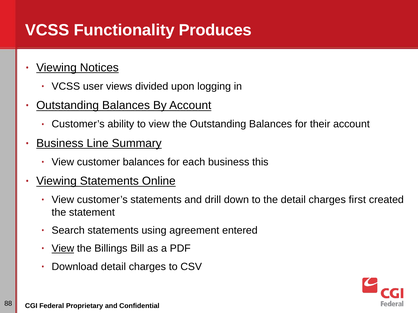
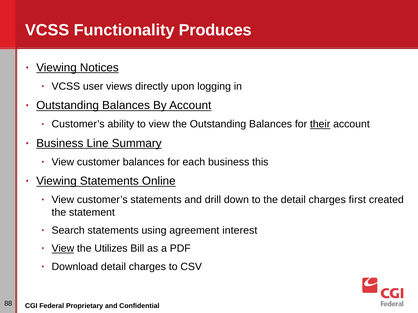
divided: divided -> directly (152, 87)
their underline: none -> present (320, 124)
entered: entered -> interest (240, 231)
Billings: Billings -> Utilizes (111, 249)
